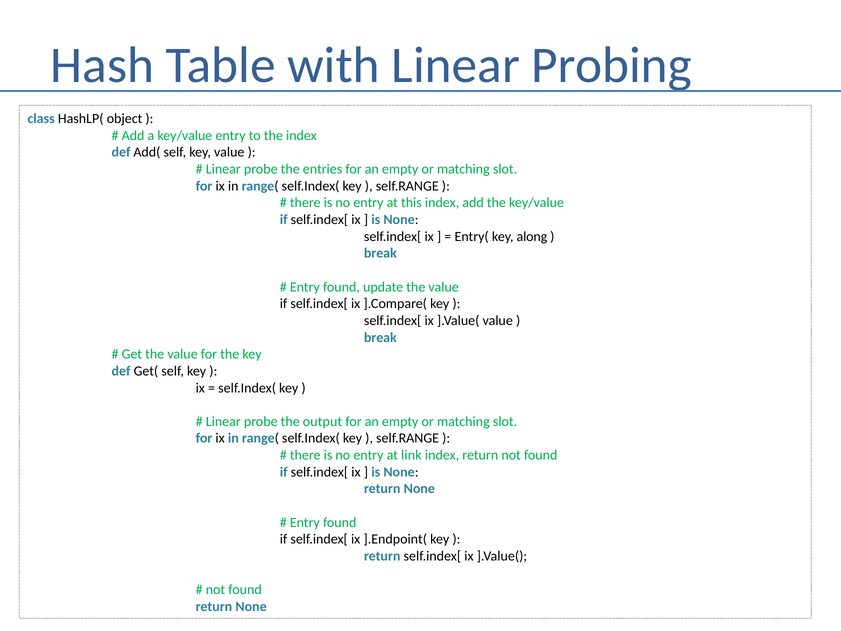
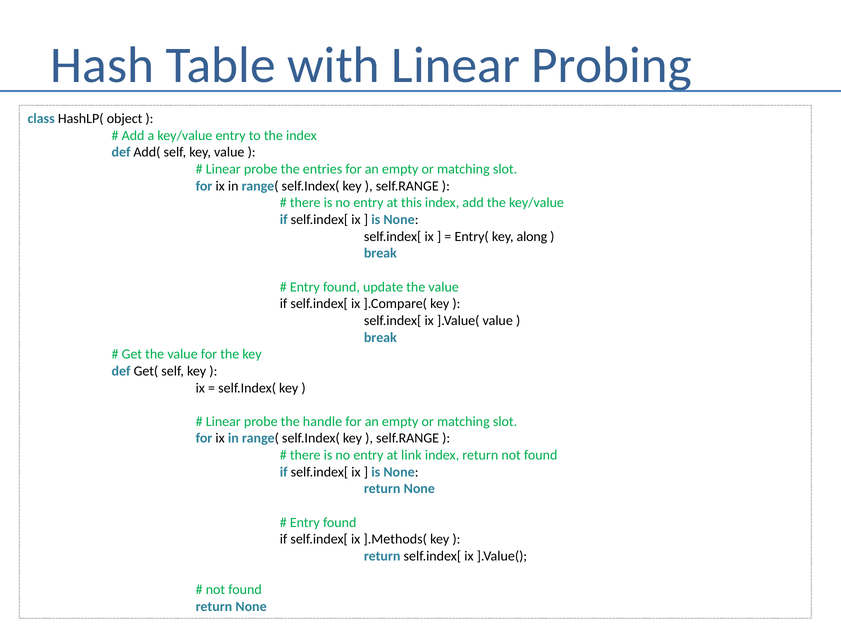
output: output -> handle (323, 421)
].Endpoint(: ].Endpoint( -> ].Methods( (395, 539)
